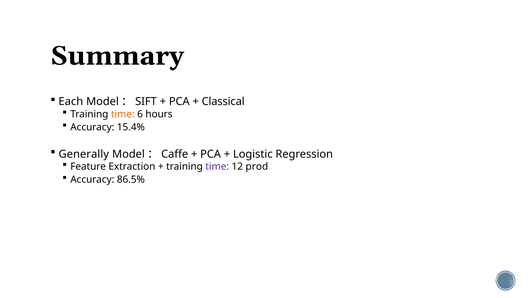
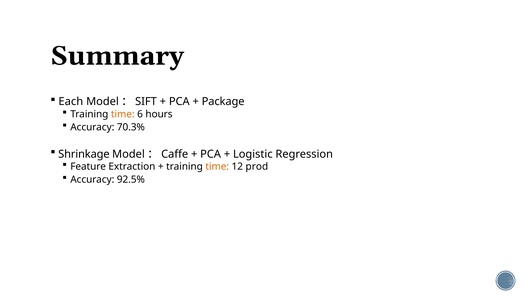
Classical: Classical -> Package (223, 102)
15.4%: 15.4% -> 70.3% (131, 127)
Generally: Generally -> Shrinkage (84, 154)
time colour: purple -> orange (217, 167)
86.5%: 86.5% -> 92.5% (131, 180)
